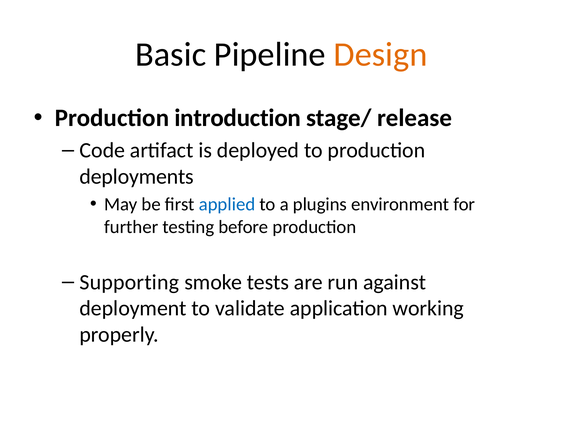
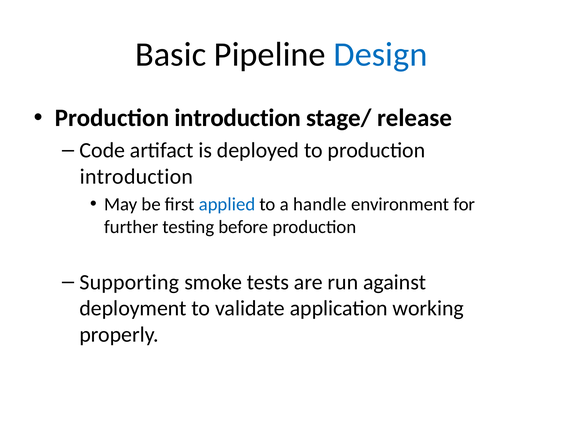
Design colour: orange -> blue (380, 55)
deployments: deployments -> introduction (136, 177)
plugins: plugins -> handle (320, 205)
